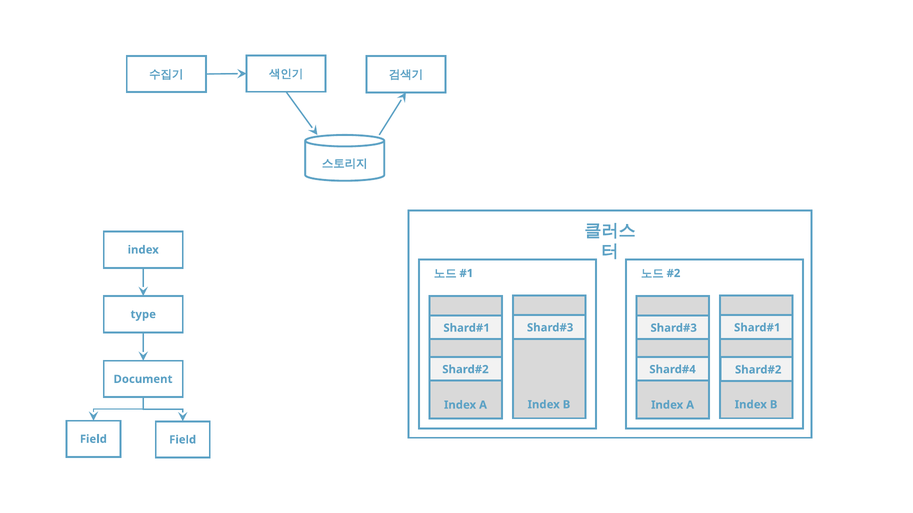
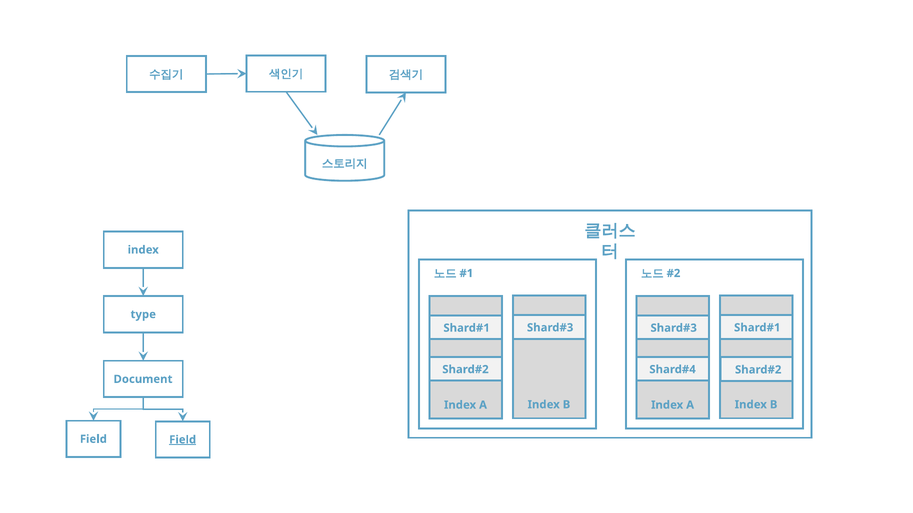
Field underline: none -> present (183, 440)
